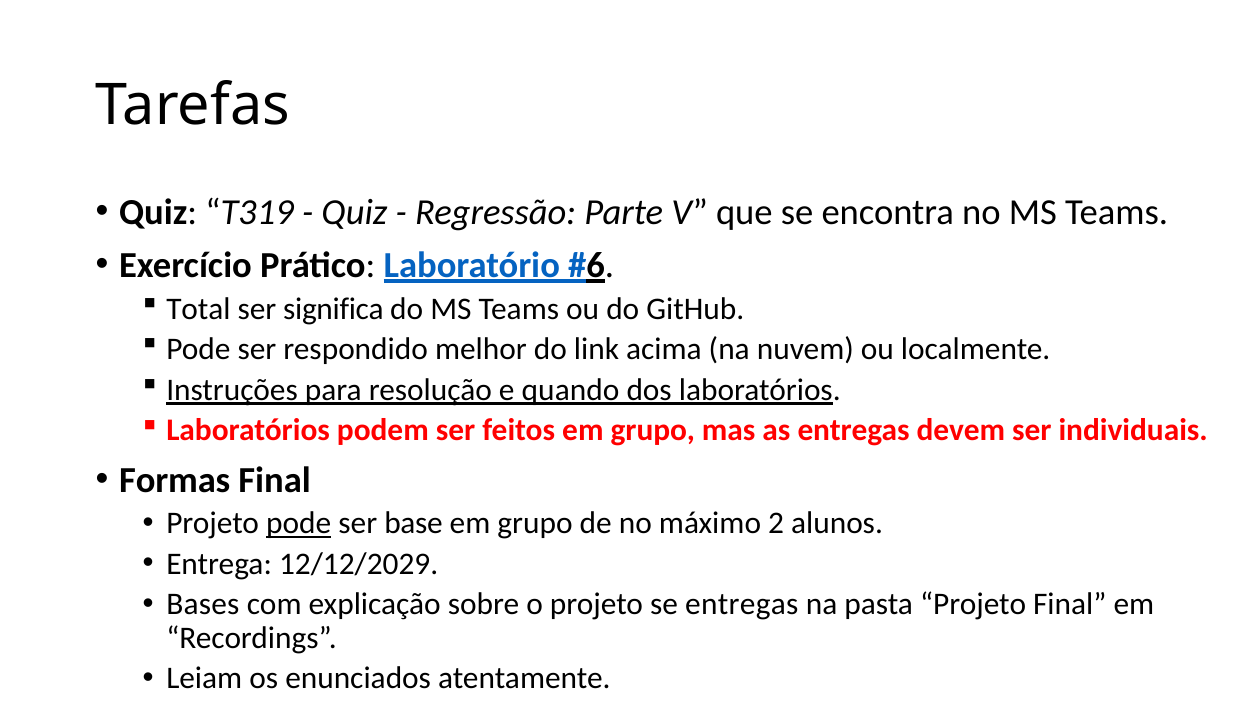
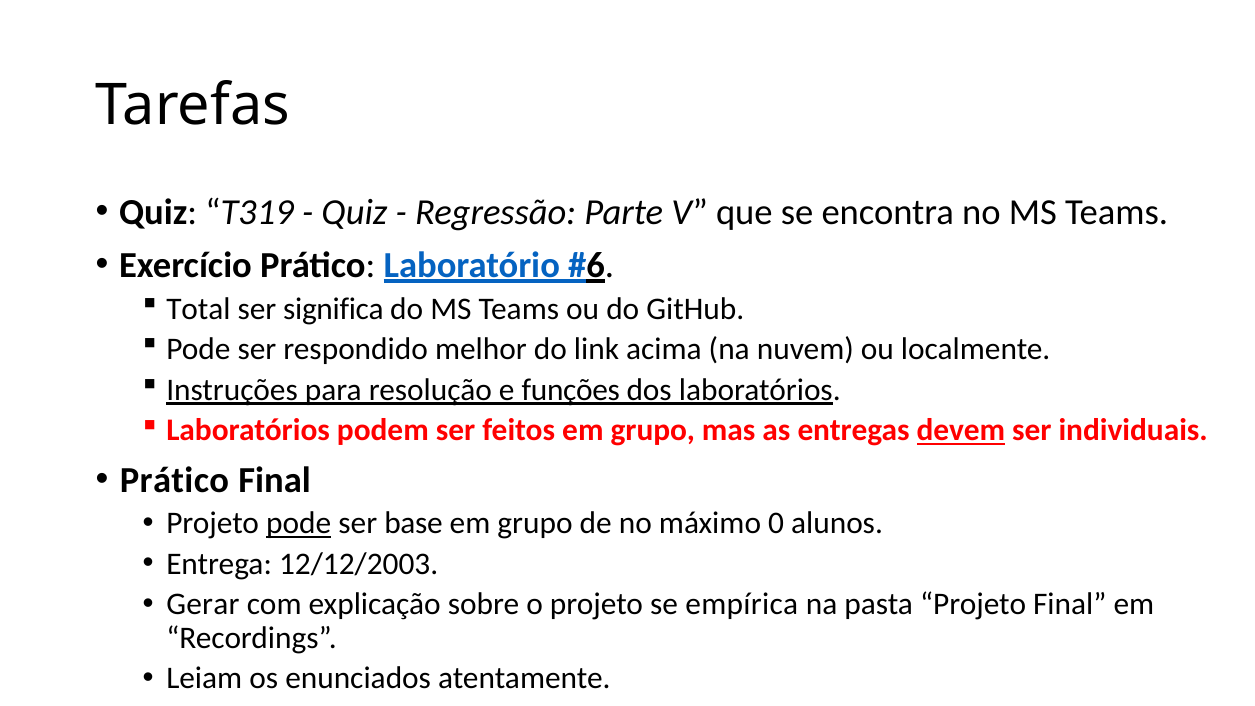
quando: quando -> funções (571, 390)
devem underline: none -> present (961, 430)
Formas: Formas -> Prático (174, 480)
2: 2 -> 0 (776, 523)
12/12/2029: 12/12/2029 -> 12/12/2003 (359, 564)
Bases: Bases -> Gerar (203, 604)
se entregas: entregas -> empírica (742, 604)
